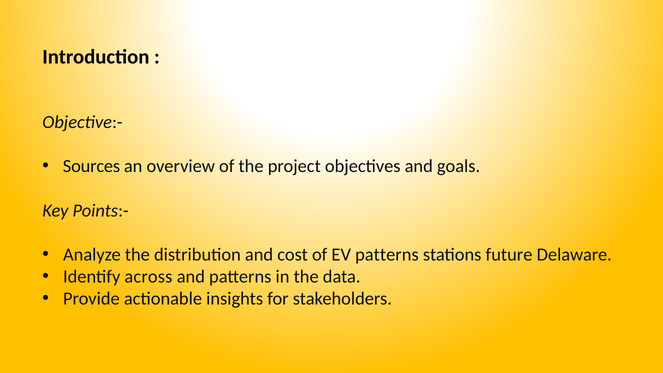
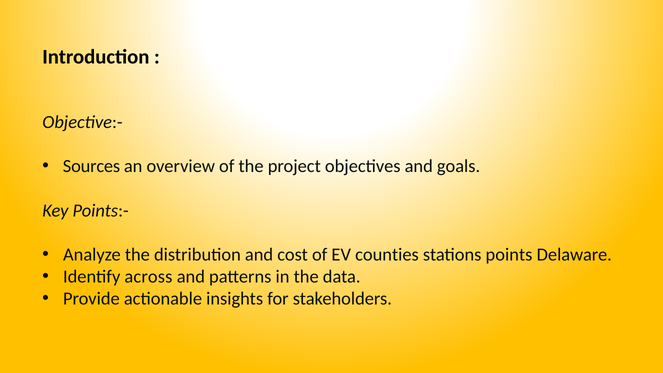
EV patterns: patterns -> counties (387, 255)
future: future -> points (509, 255)
